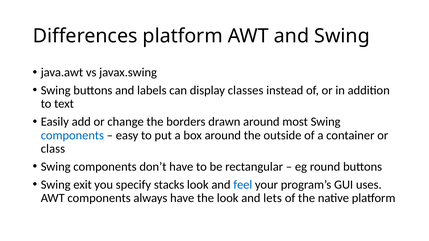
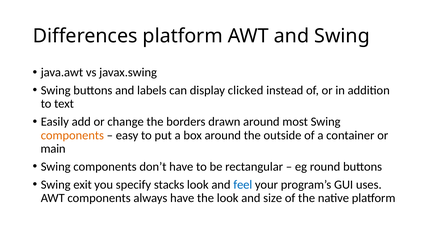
classes: classes -> clicked (246, 90)
components colour: blue -> orange (72, 135)
class: class -> main (53, 149)
lets: lets -> size (273, 198)
